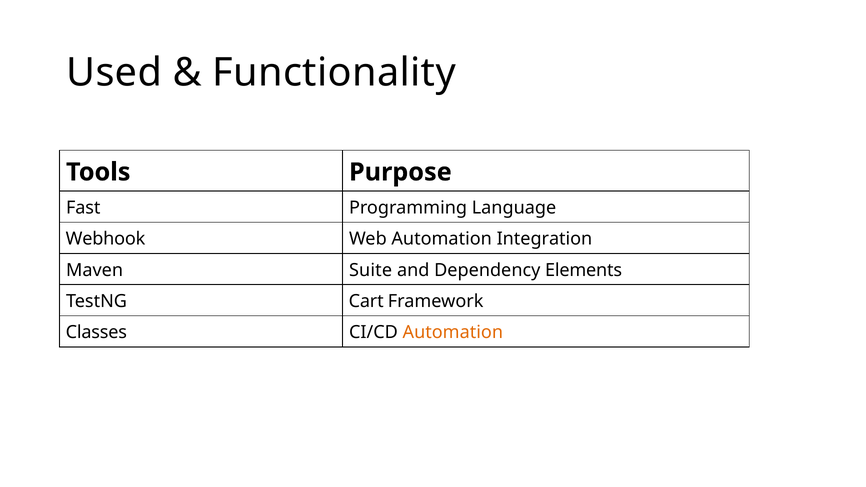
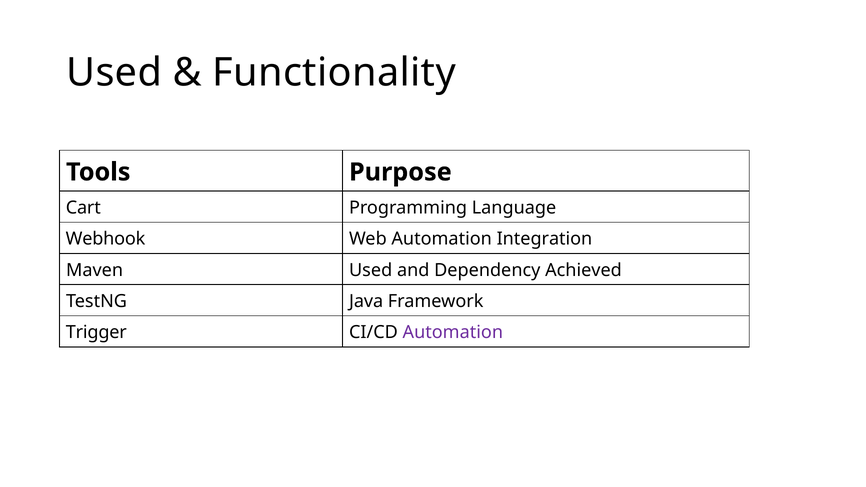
Fast: Fast -> Cart (83, 208)
Maven Suite: Suite -> Used (371, 270)
Elements: Elements -> Achieved (583, 270)
Cart: Cart -> Java (366, 301)
Classes: Classes -> Trigger (96, 333)
Automation colour: orange -> purple (453, 333)
